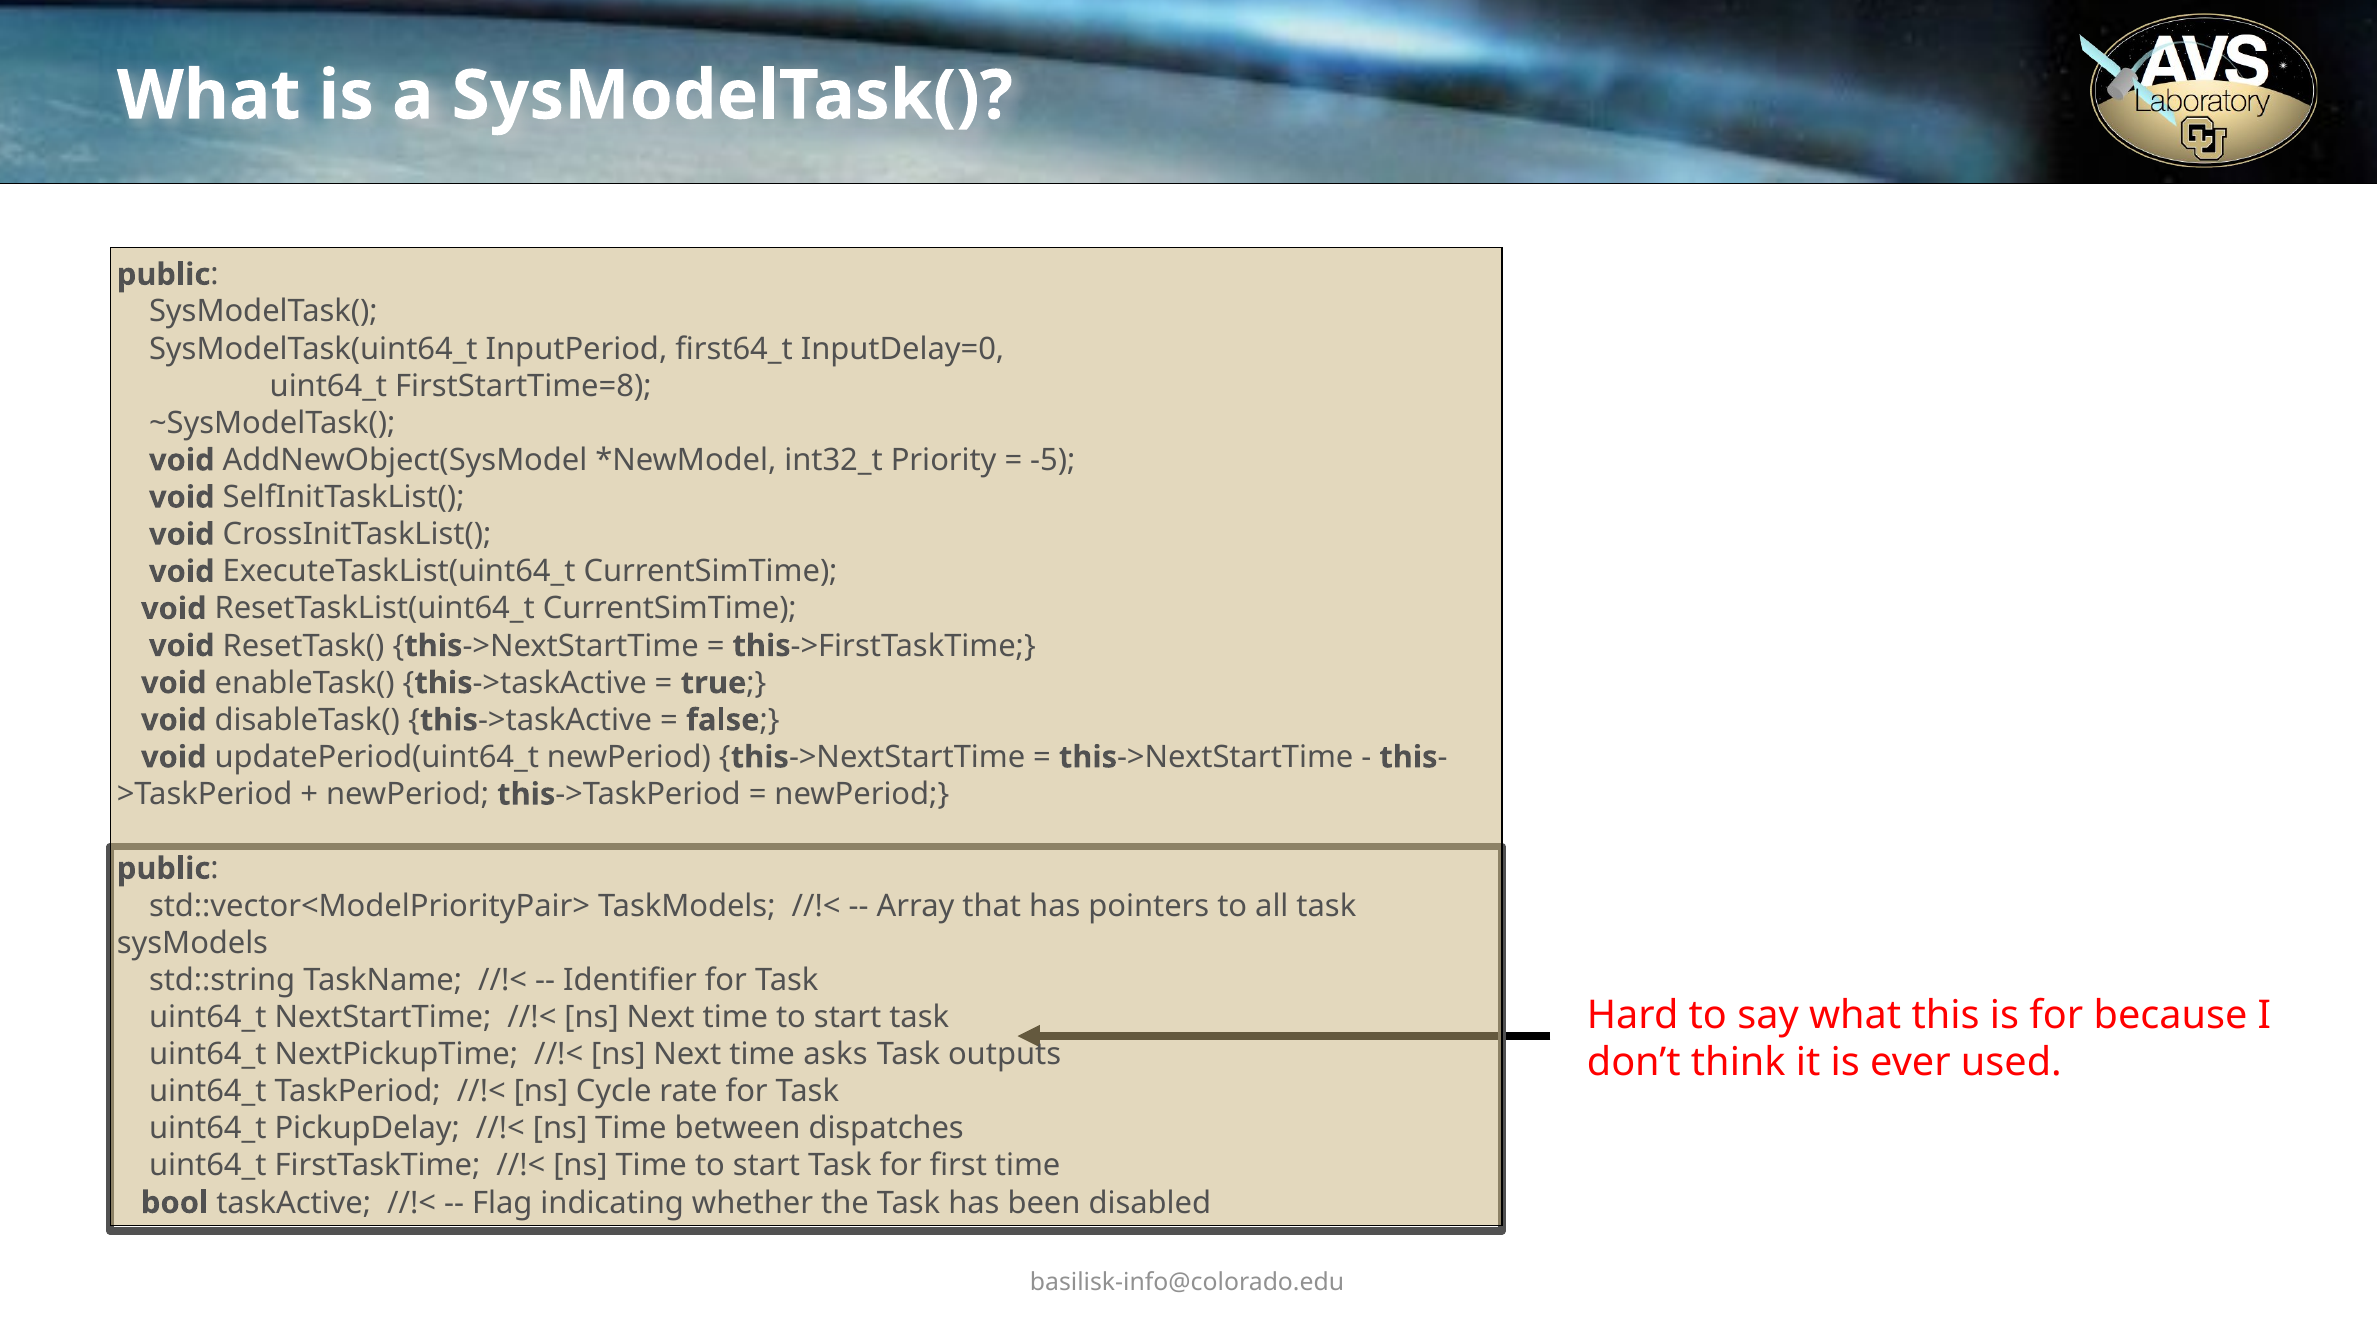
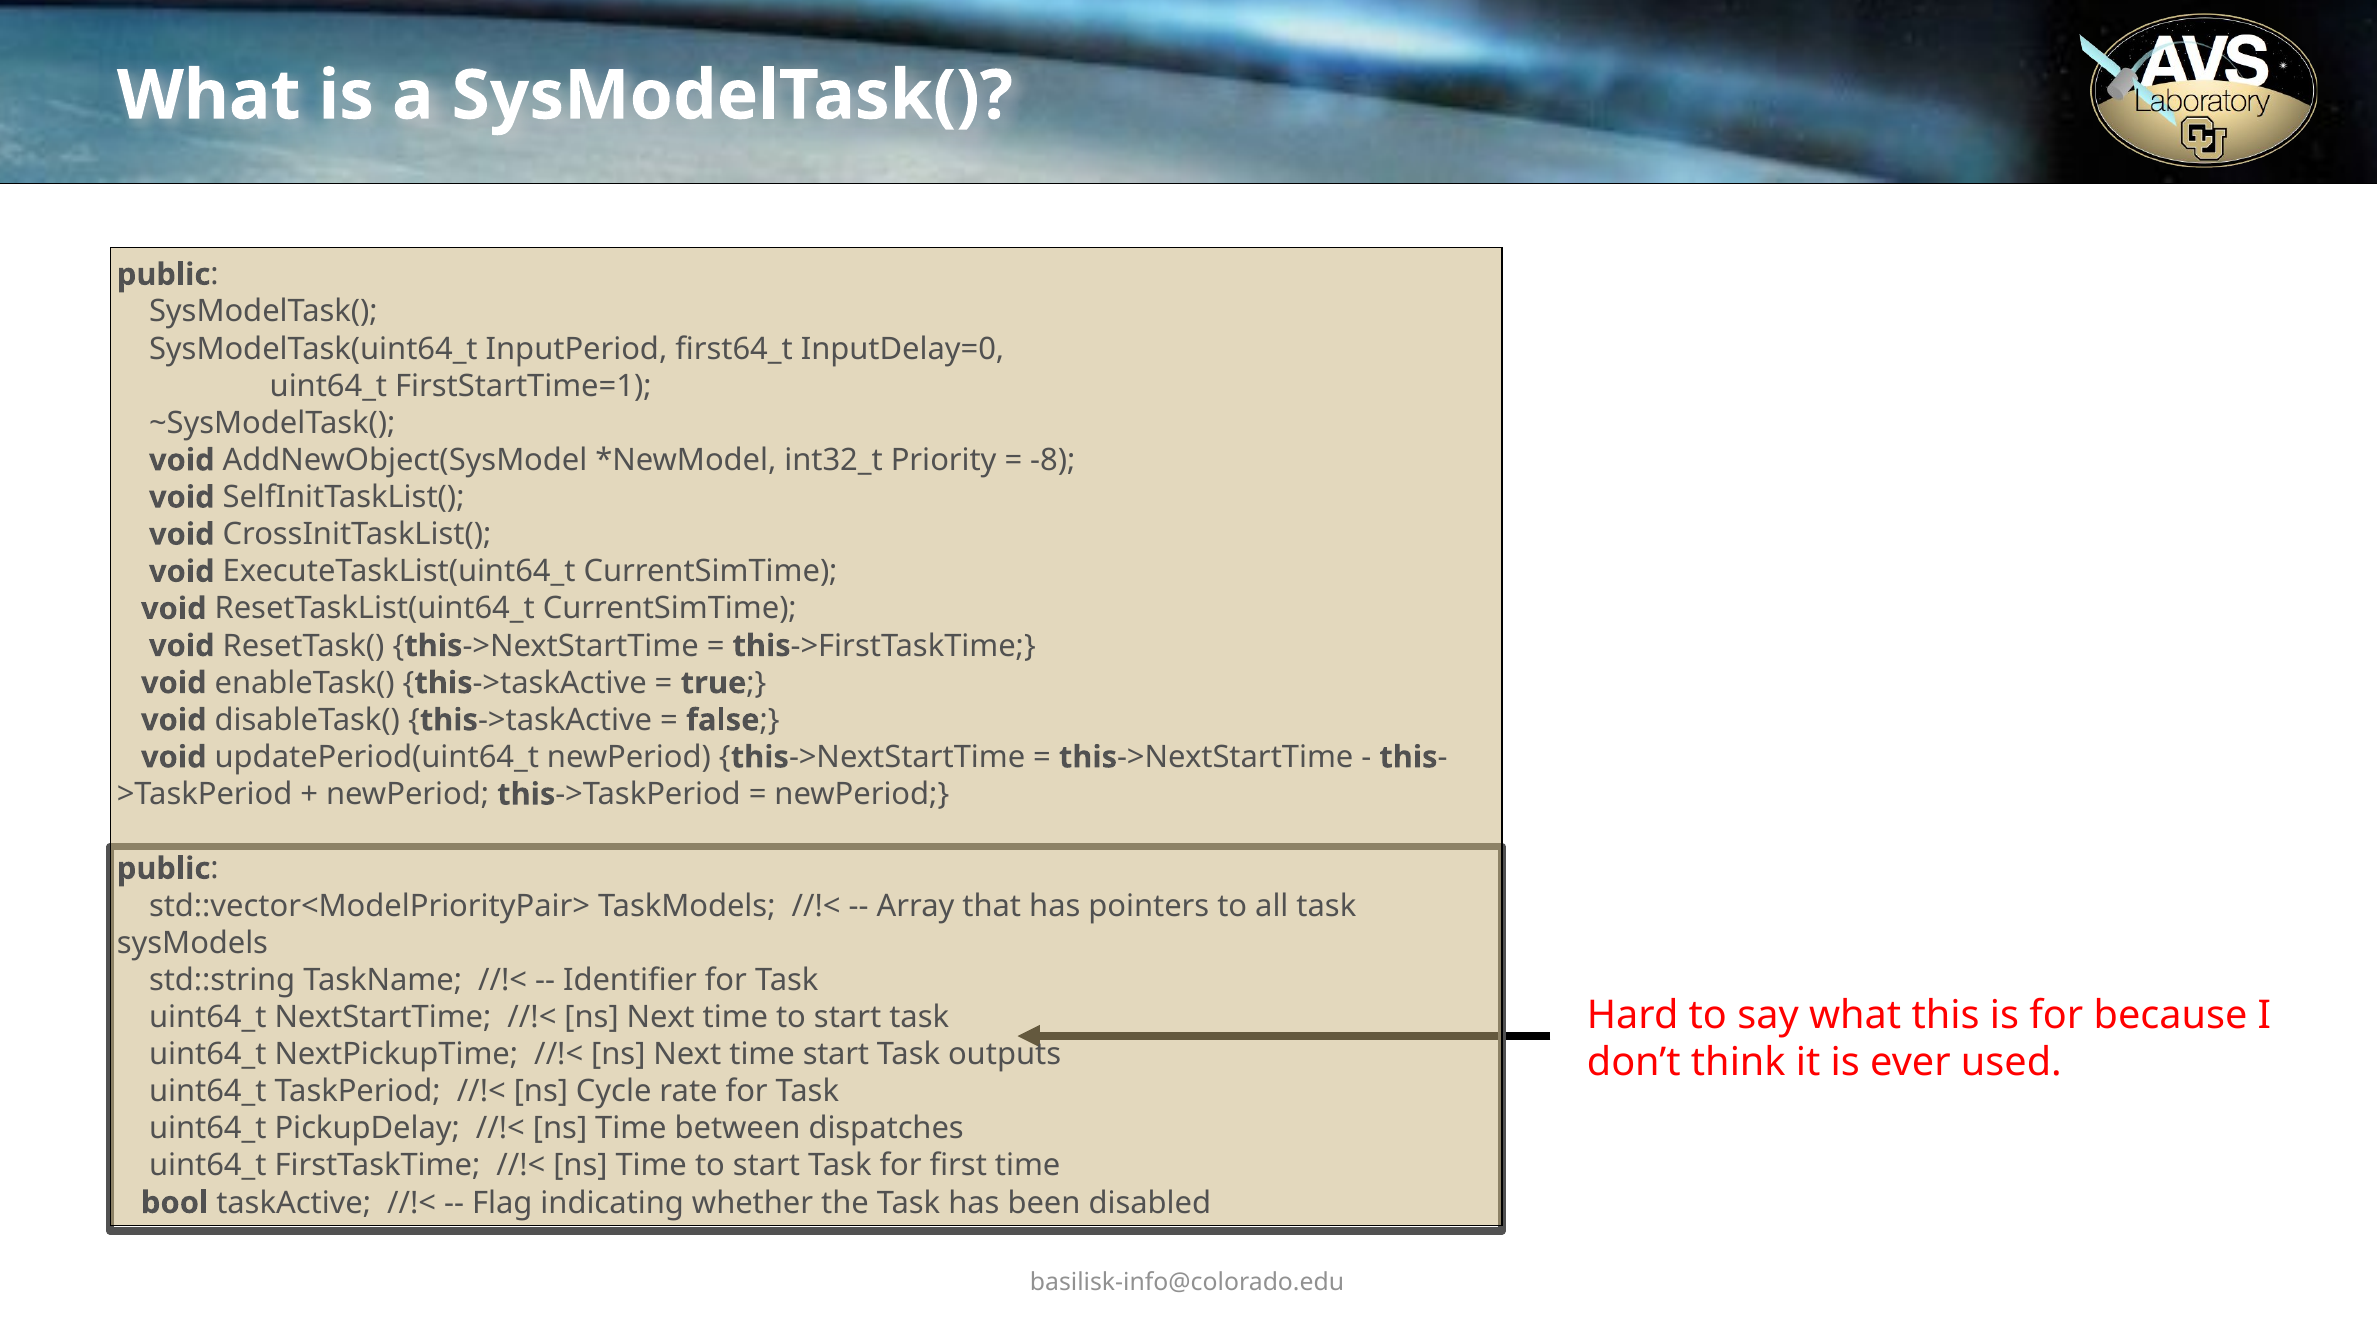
FirstStartTime=8: FirstStartTime=8 -> FirstStartTime=1 (523, 386)
-5: -5 -> -8 (1053, 460)
time asks: asks -> start (836, 1054)
